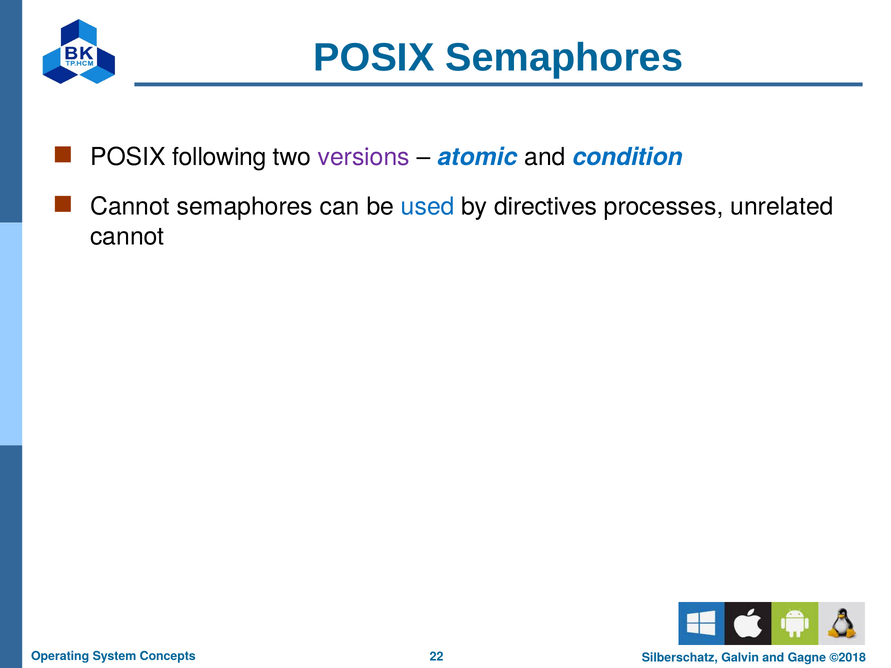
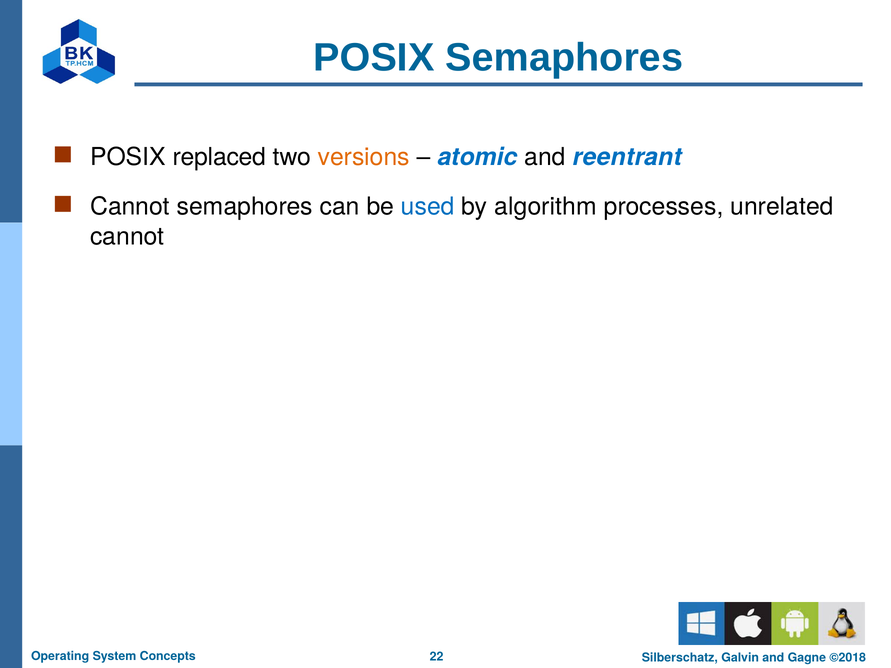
following: following -> replaced (219, 157)
versions colour: purple -> orange (364, 157)
condition: condition -> reentrant (627, 157)
directives: directives -> algorithm (545, 207)
